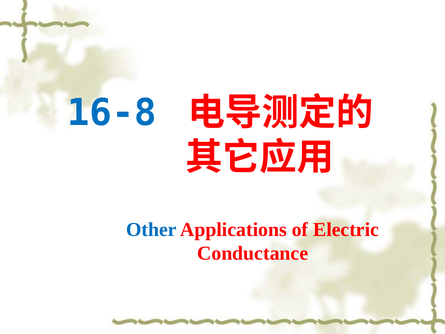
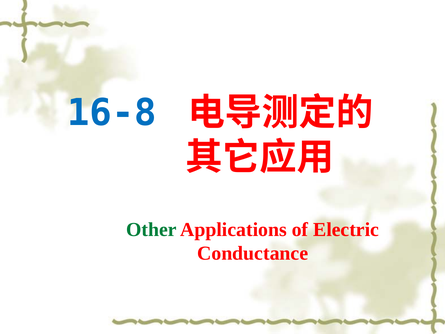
Other colour: blue -> green (151, 229)
